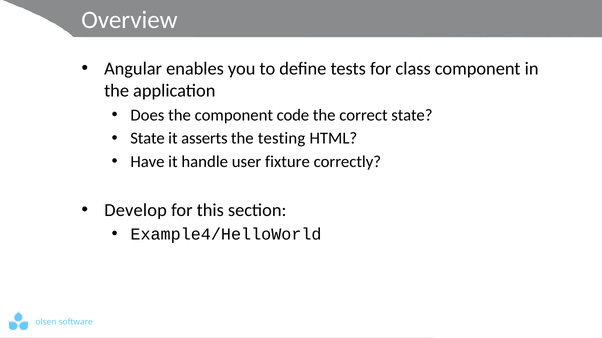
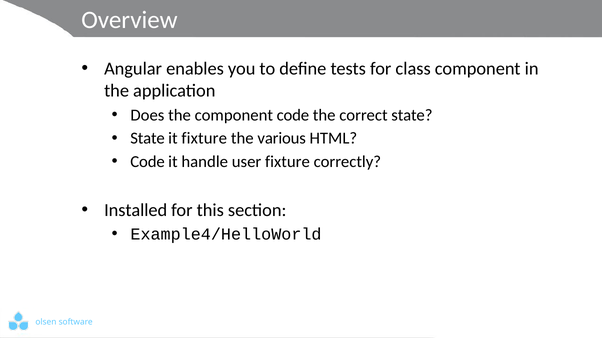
it asserts: asserts -> fixture (204, 139)
testing: testing -> various (282, 139)
Have: Have -> Code (148, 162)
Develop: Develop -> Installed (136, 210)
